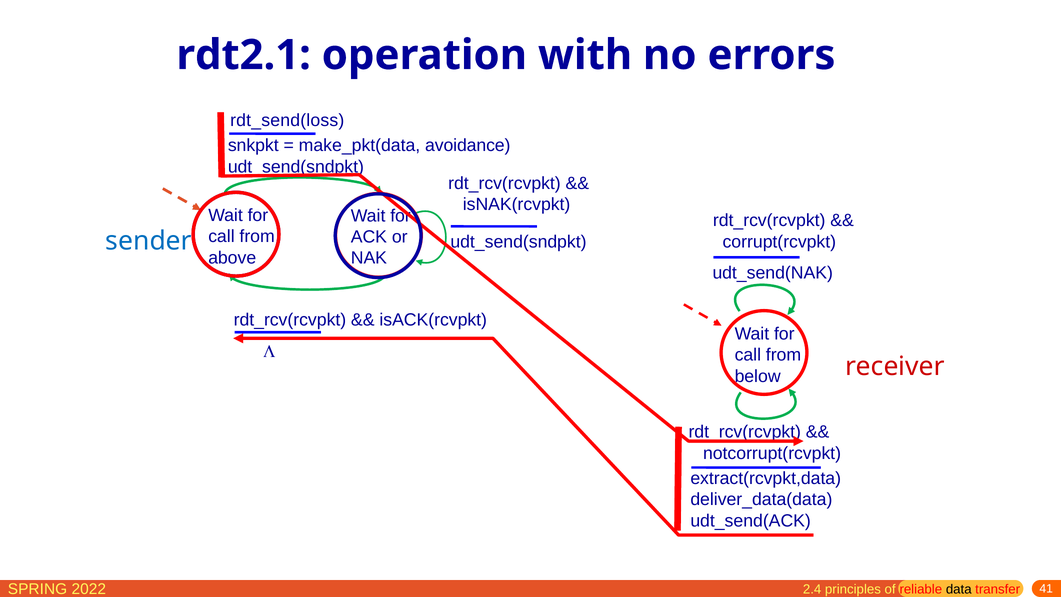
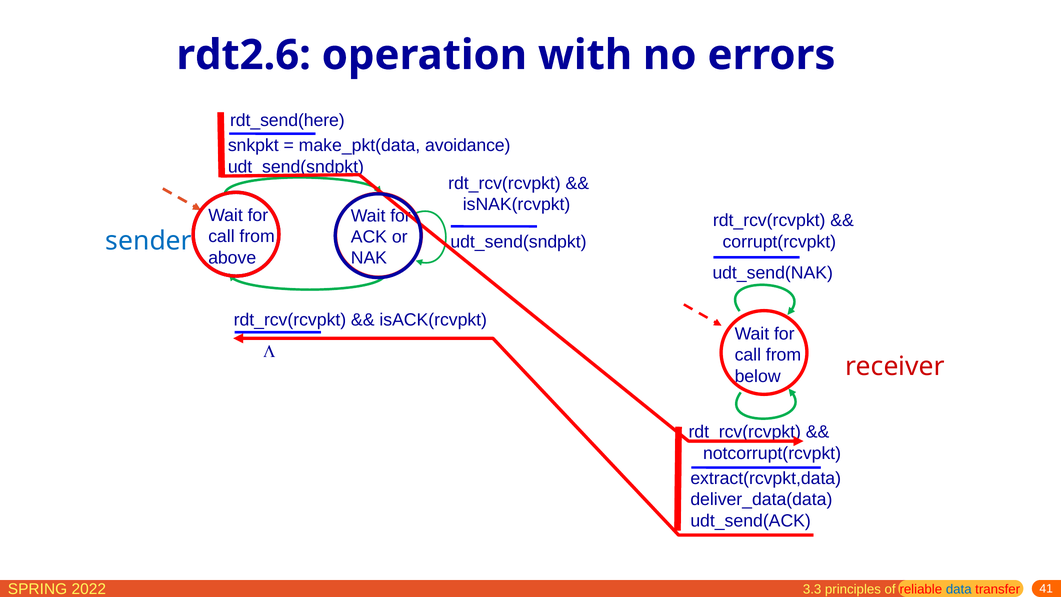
rdt2.1: rdt2.1 -> rdt2.6 (244, 55)
rdt_send(loss: rdt_send(loss -> rdt_send(here (287, 120)
2.4: 2.4 -> 3.3 (812, 589)
data colour: black -> blue (959, 589)
